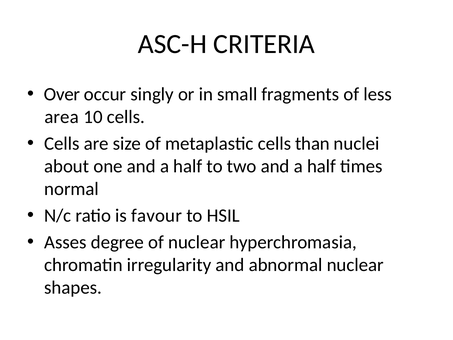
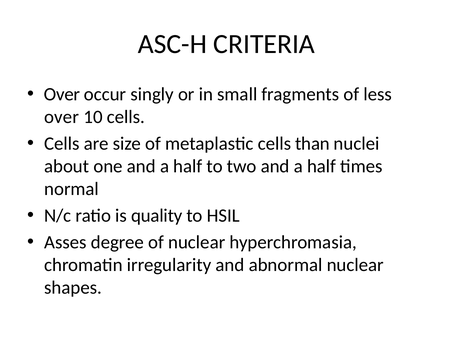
area: area -> over (62, 117)
favour: favour -> quality (157, 215)
